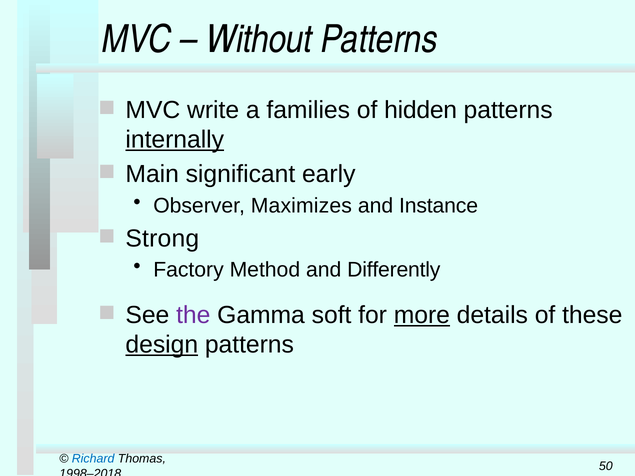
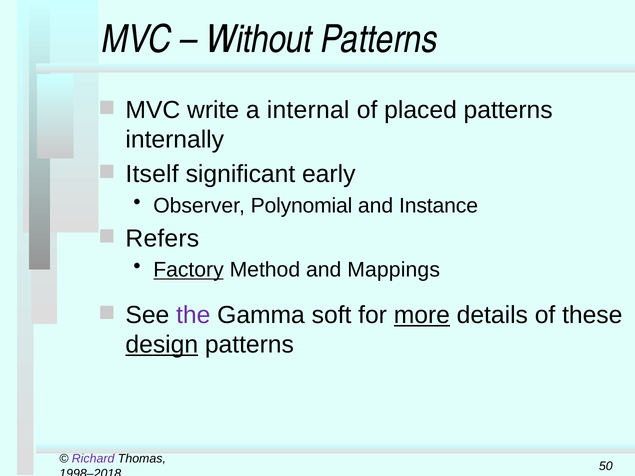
families: families -> internal (308, 110)
hidden: hidden -> placed (421, 110)
internally underline: present -> none (175, 140)
Main: Main -> Itself (152, 174)
Maximizes: Maximizes -> Polynomial (302, 206)
Strong: Strong -> Refers (162, 239)
Factory underline: none -> present (188, 270)
Differently: Differently -> Mappings (394, 270)
Richard colour: blue -> purple (93, 459)
